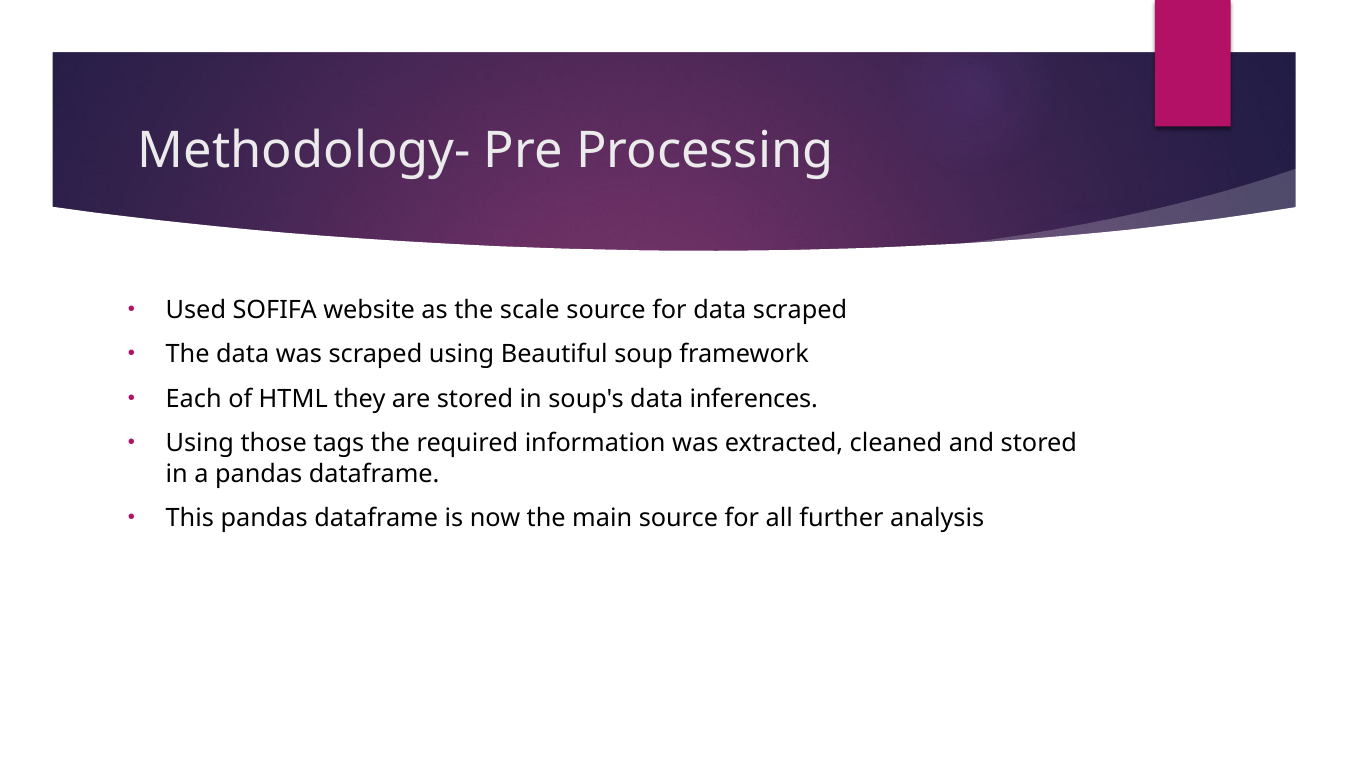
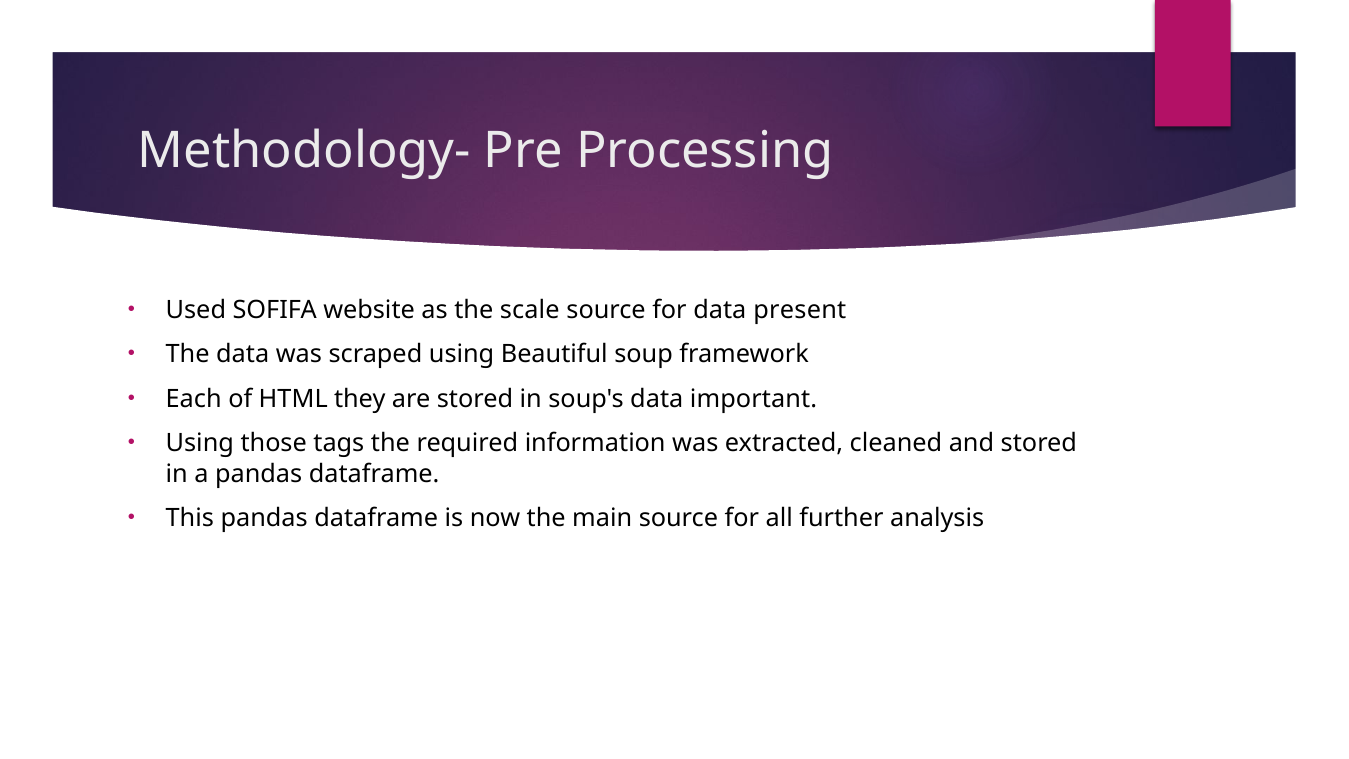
data scraped: scraped -> present (800, 310)
inferences: inferences -> important (753, 399)
